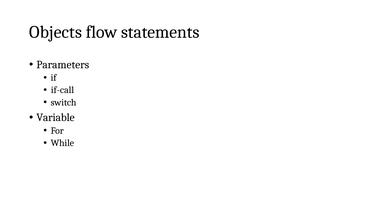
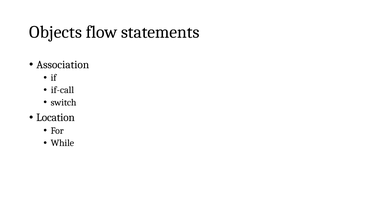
Parameters: Parameters -> Association (63, 65)
Variable: Variable -> Location (56, 118)
